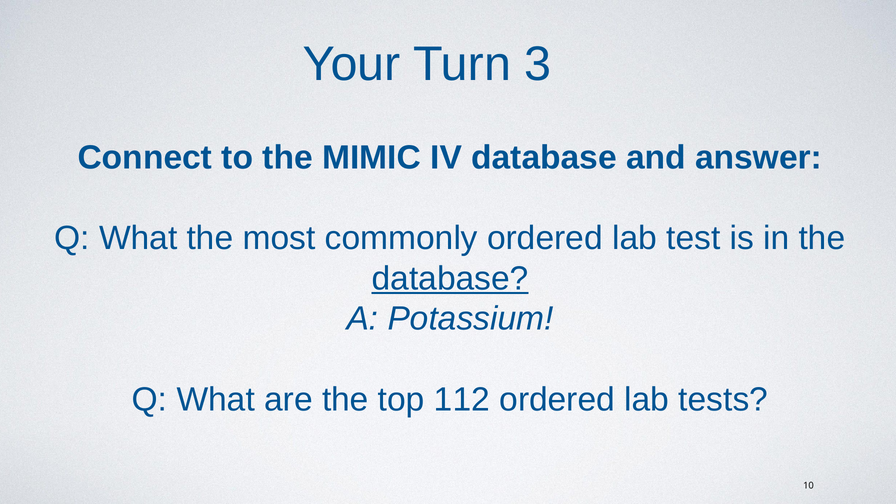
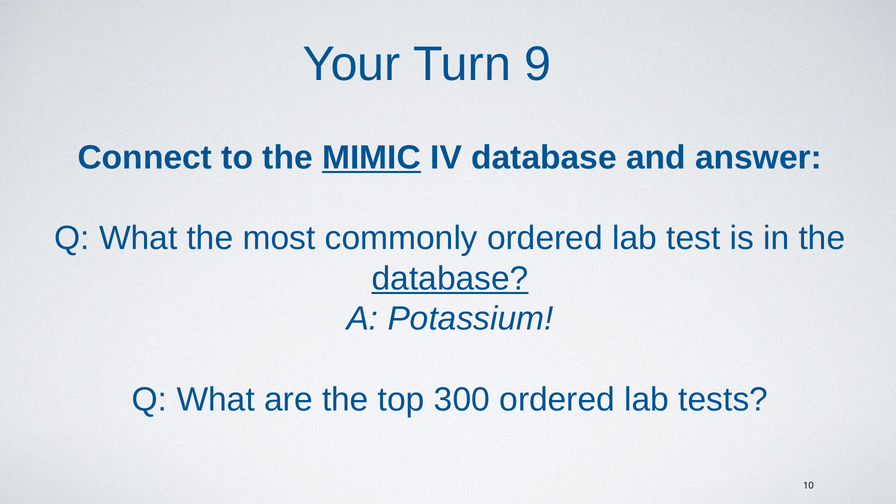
3: 3 -> 9 (538, 64)
MIMIC underline: none -> present (371, 158)
112: 112 -> 300 (462, 400)
